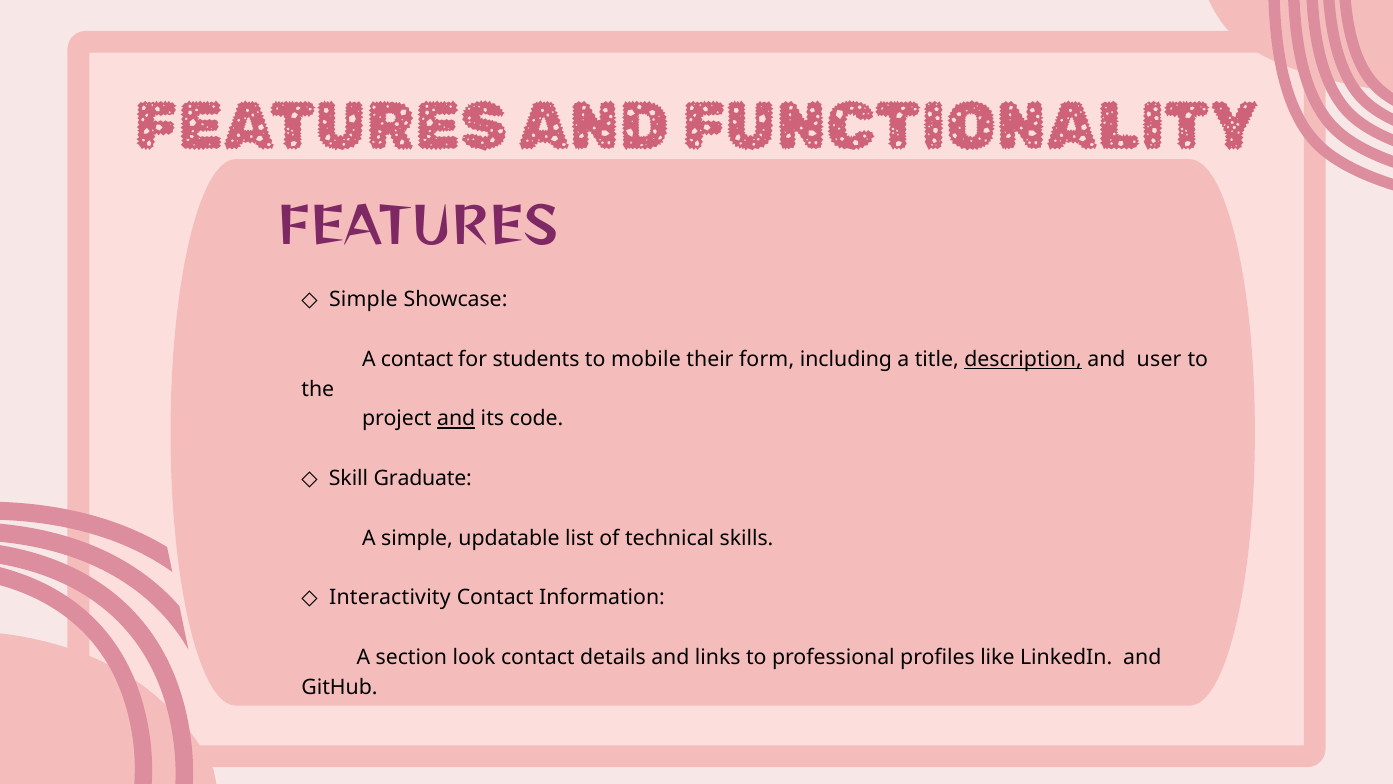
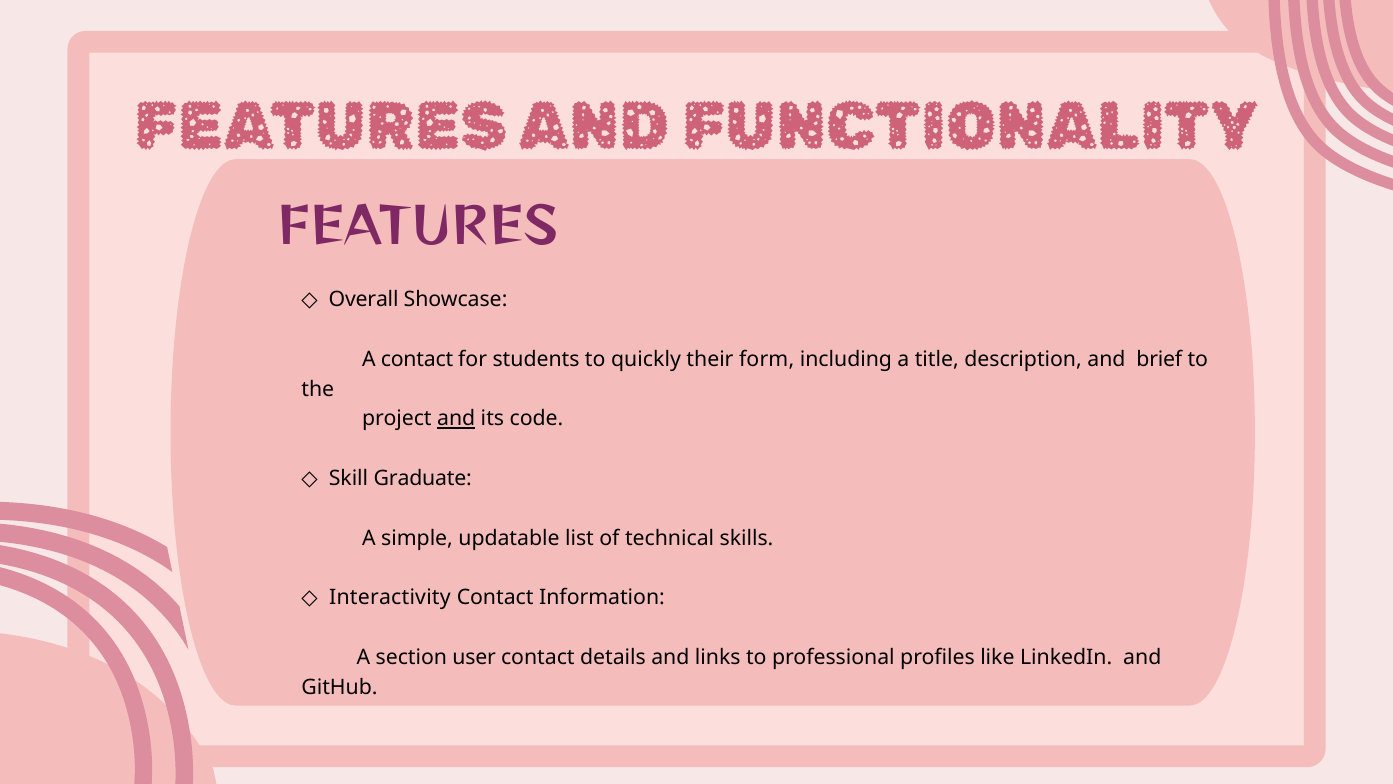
Simple: Simple -> Overall (364, 299)
mobile: mobile -> quickly (646, 359)
description underline: present -> none (1023, 359)
user: user -> brief (1159, 359)
look: look -> user (474, 657)
